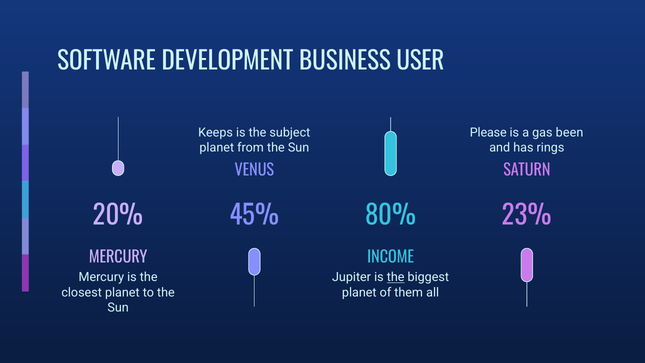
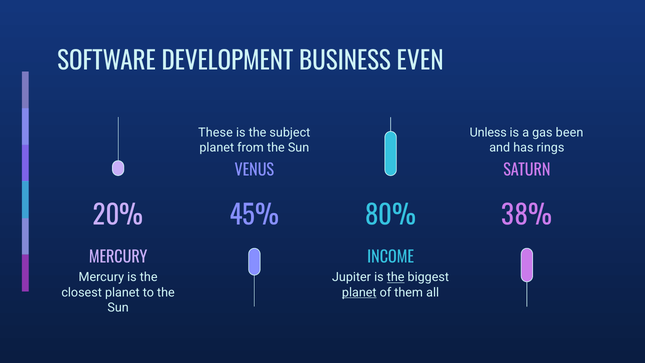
USER: USER -> EVEN (420, 61)
Keeps: Keeps -> These (216, 133)
Please: Please -> Unless (488, 133)
23%: 23% -> 38% (527, 216)
planet underline: none -> present (359, 292)
